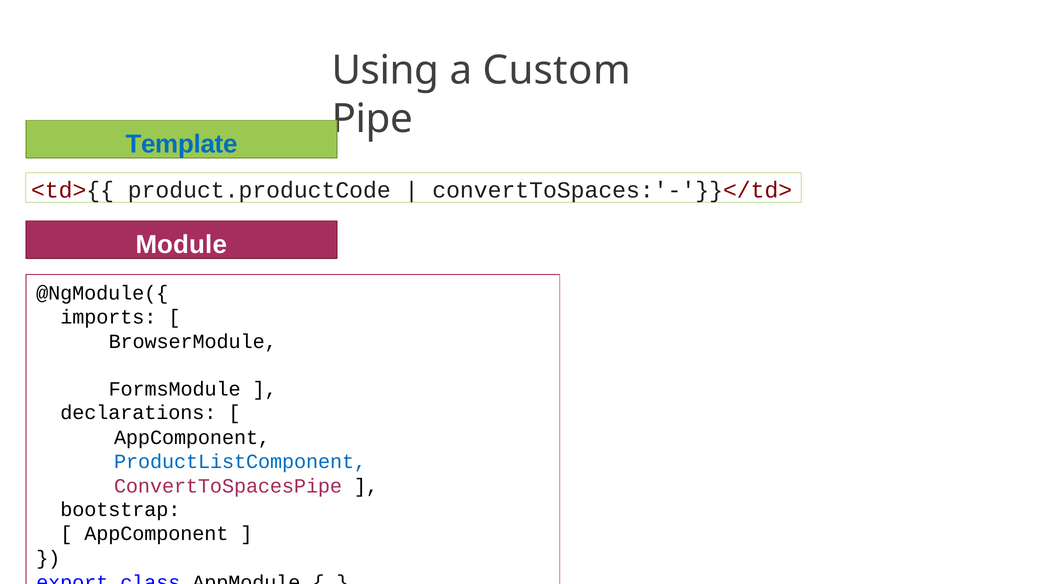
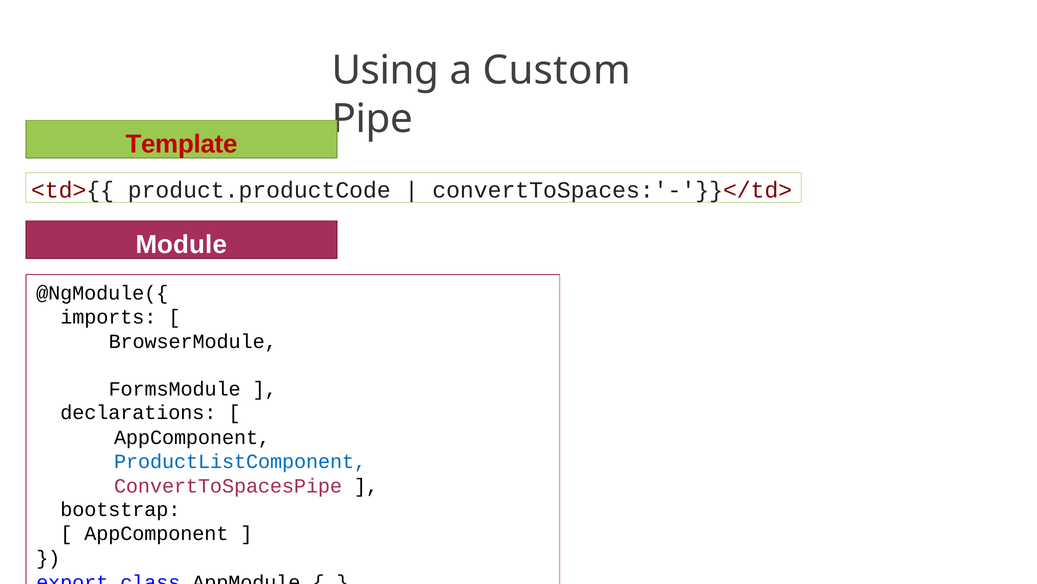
Template colour: blue -> red (182, 144)
